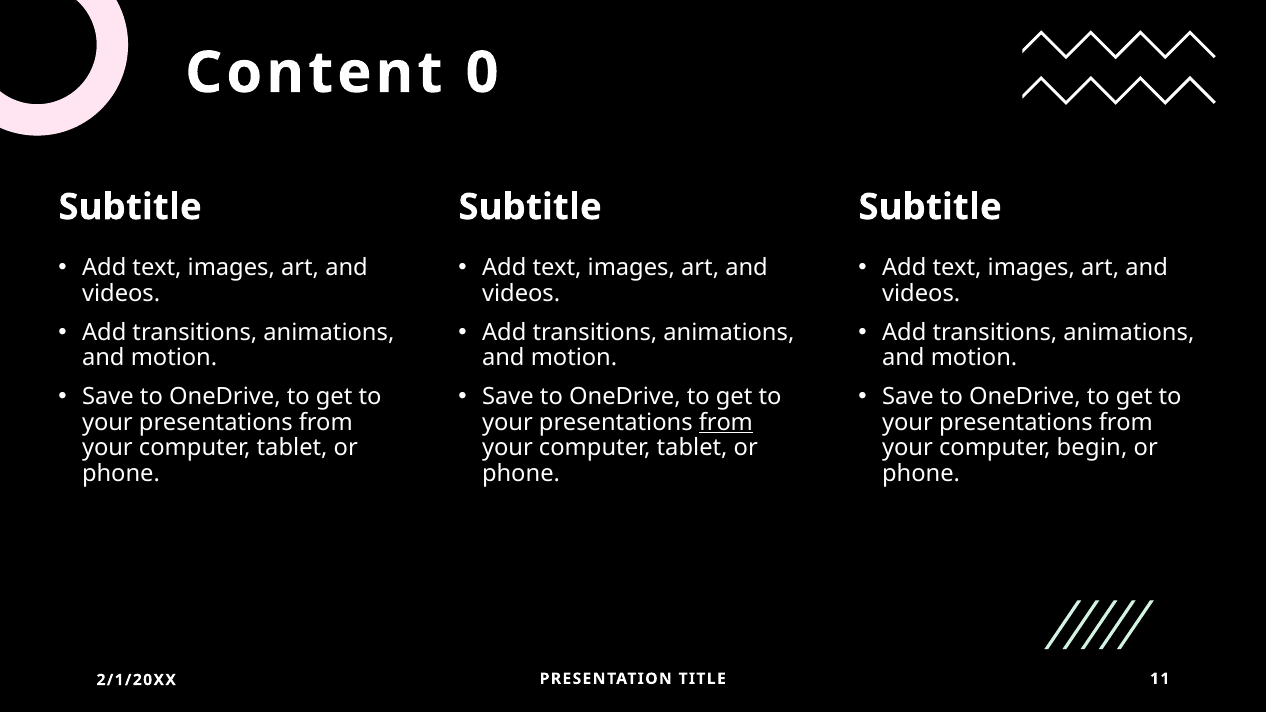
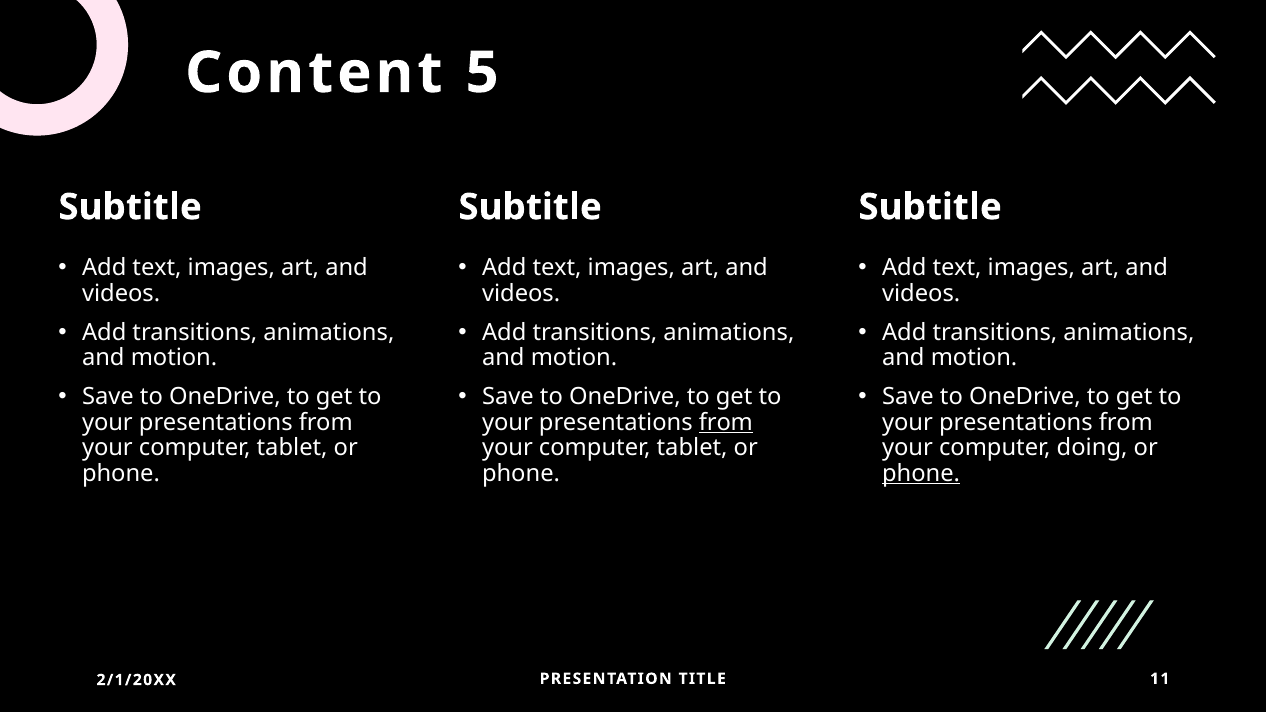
0: 0 -> 5 (482, 73)
begin: begin -> doing (1092, 448)
phone underline: none -> present (921, 474)
